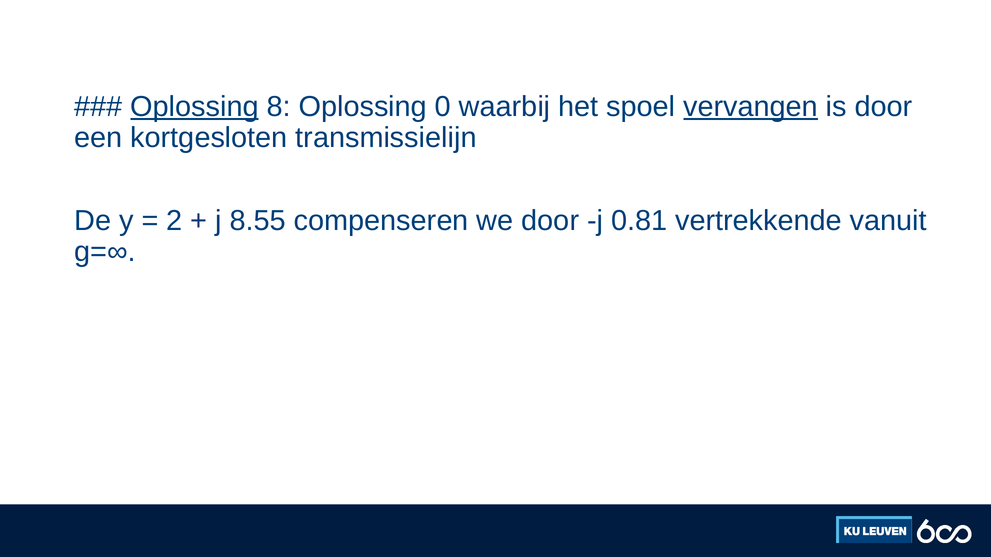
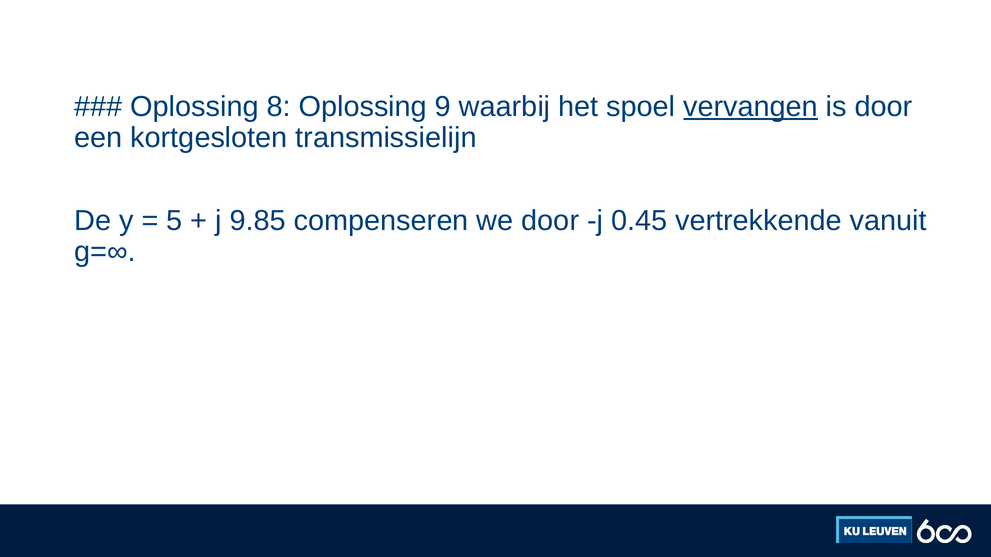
Oplossing underline: present -> none (195, 107)
0: 0 -> 9 (443, 107)
2: 2 -> 5 (174, 221)
8.55: 8.55 -> 9.85 (258, 221)
0.81: 0.81 -> 0.45 (639, 221)
